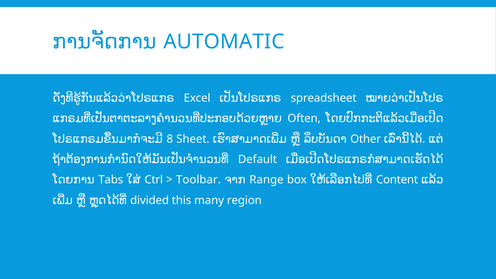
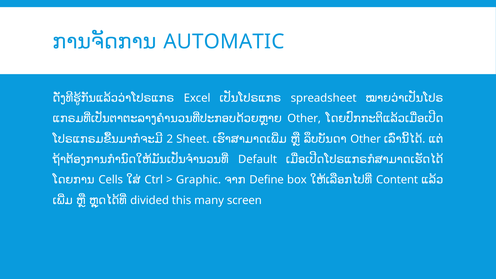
Often: Often -> Other (304, 119)
8: 8 -> 2 (170, 139)
Tabs: Tabs -> Cells (111, 180)
Toolbar: Toolbar -> Graphic (198, 180)
Range: Range -> Define (267, 180)
region: region -> screen (244, 200)
